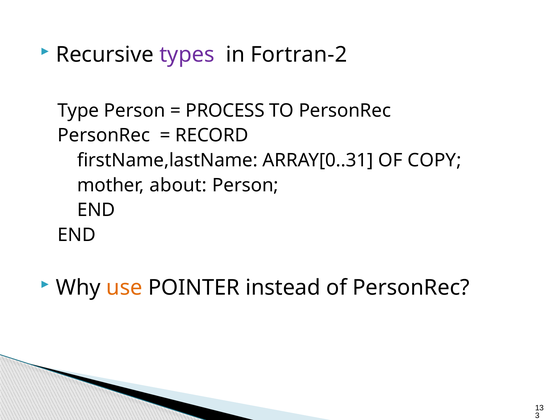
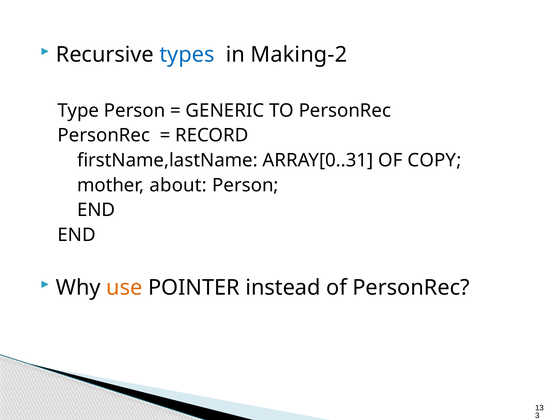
types colour: purple -> blue (187, 55)
Fortran-2: Fortran-2 -> Making-2 (299, 55)
PROCESS: PROCESS -> GENERIC (225, 111)
